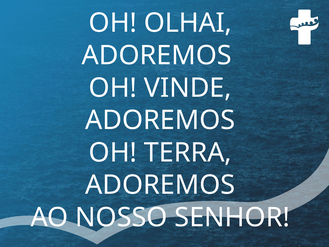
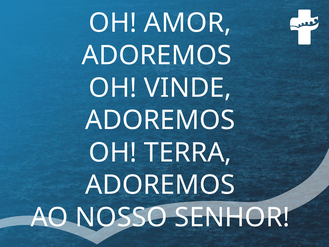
OLHAI: OLHAI -> AMOR (188, 23)
